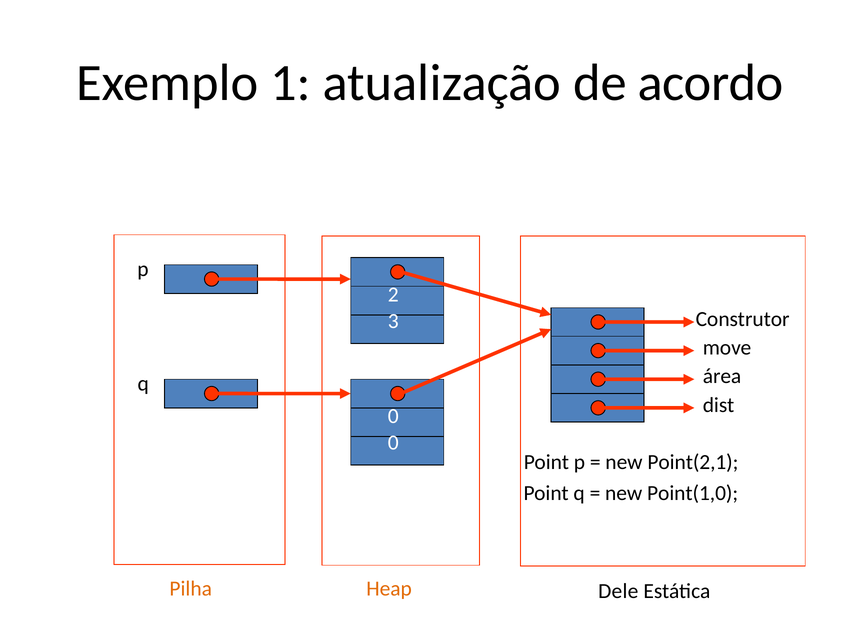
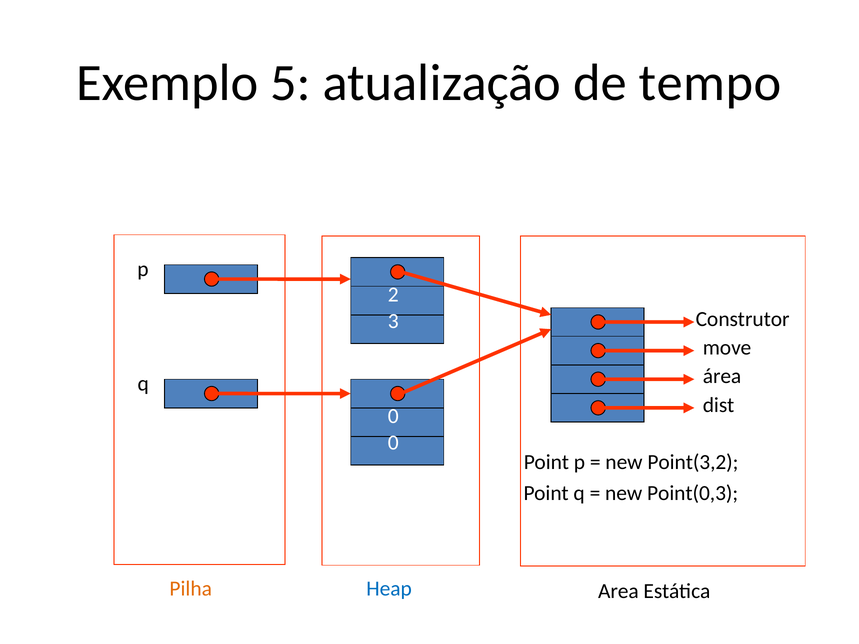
1: 1 -> 5 (290, 83)
acordo: acordo -> tempo (710, 83)
Point(2,1: Point(2,1 -> Point(3,2 (693, 462)
Point(1,0: Point(1,0 -> Point(0,3 (693, 493)
Heap colour: orange -> blue (389, 589)
Dele: Dele -> Area (618, 591)
